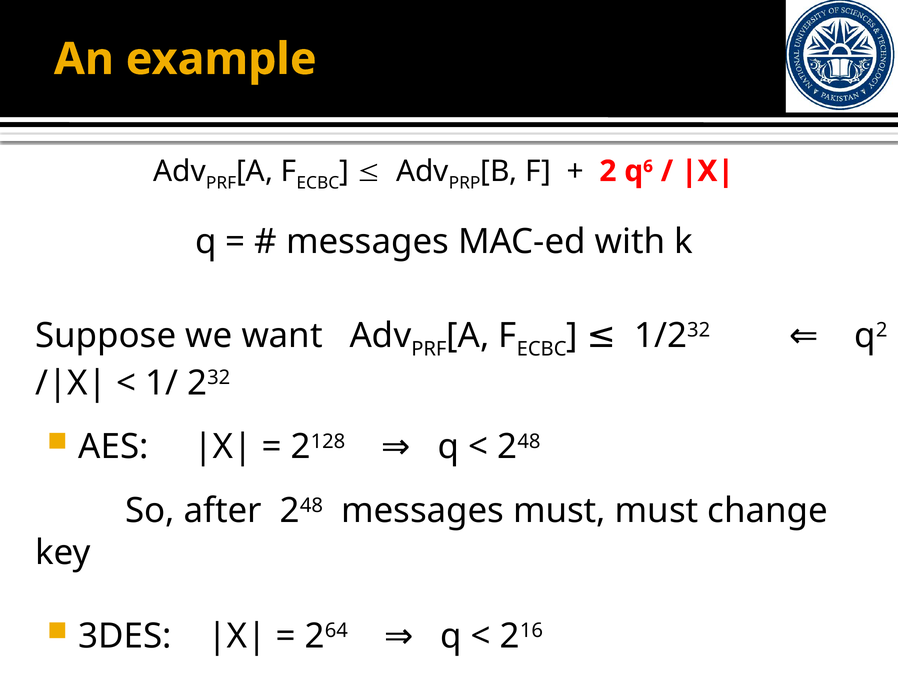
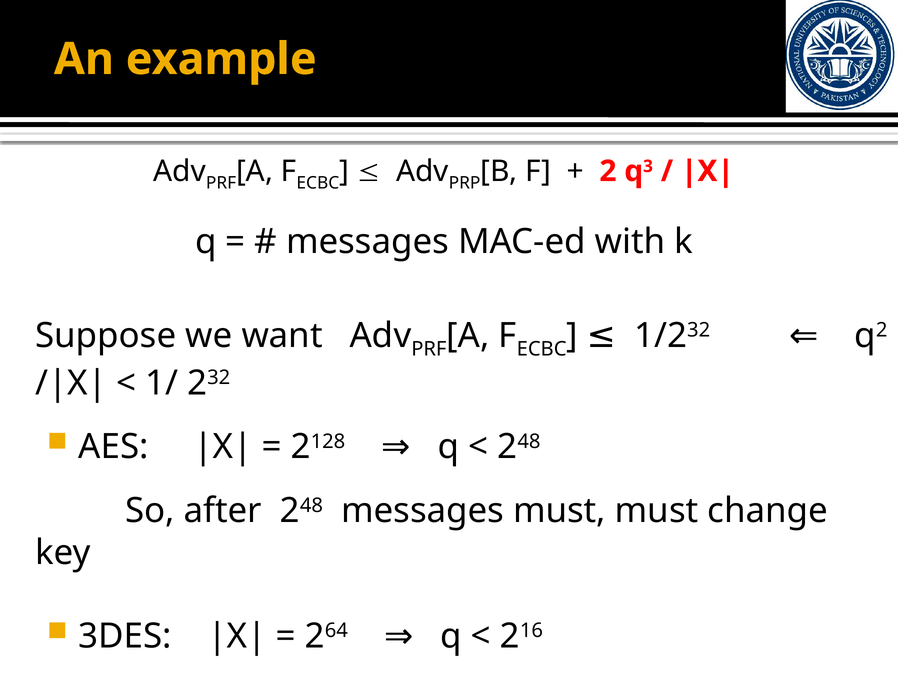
6: 6 -> 3 (648, 166)
